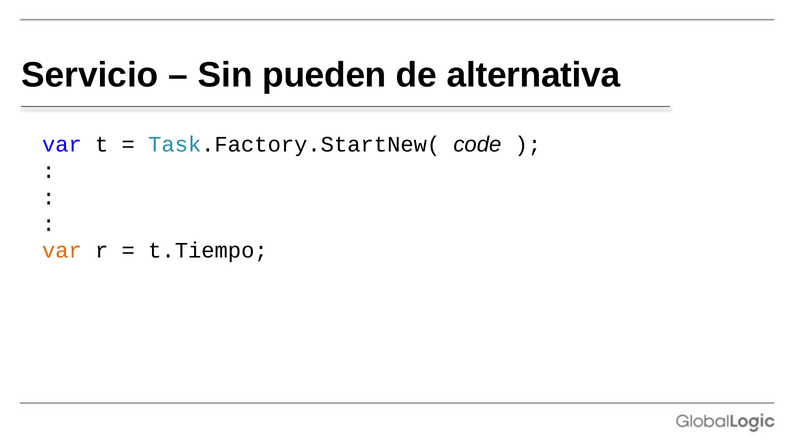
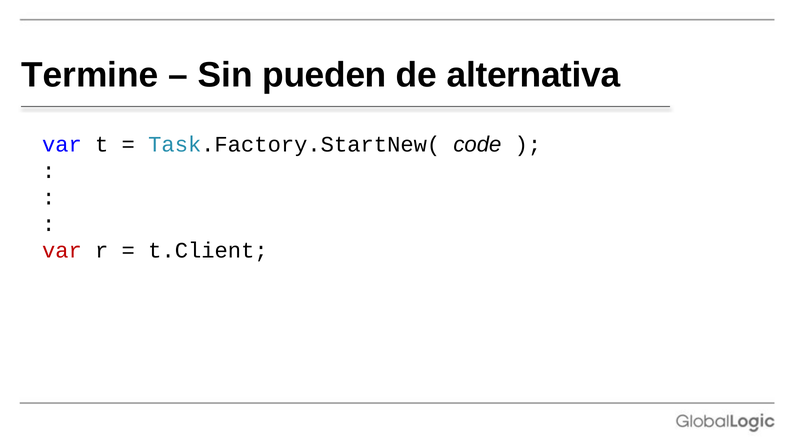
Servicio: Servicio -> Termine (90, 75)
var colour: orange -> red (62, 251)
t.Tiempo: t.Tiempo -> t.Client (208, 251)
